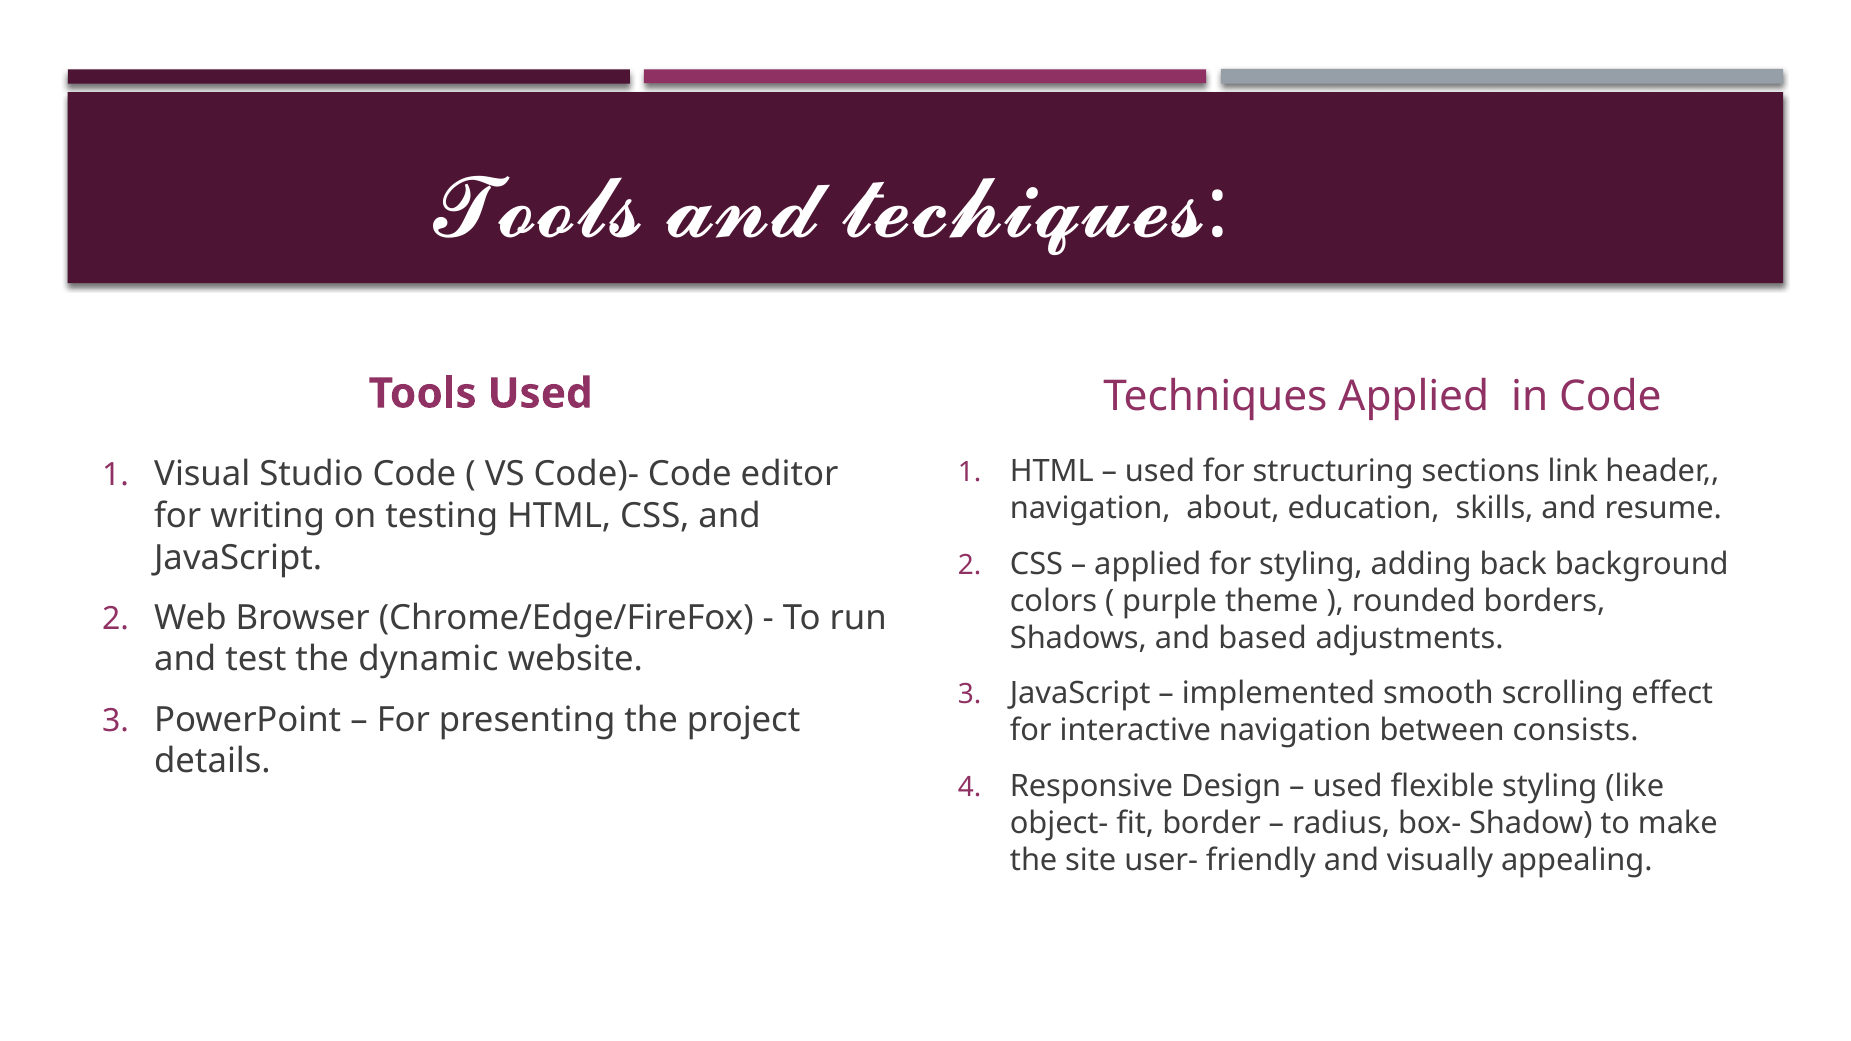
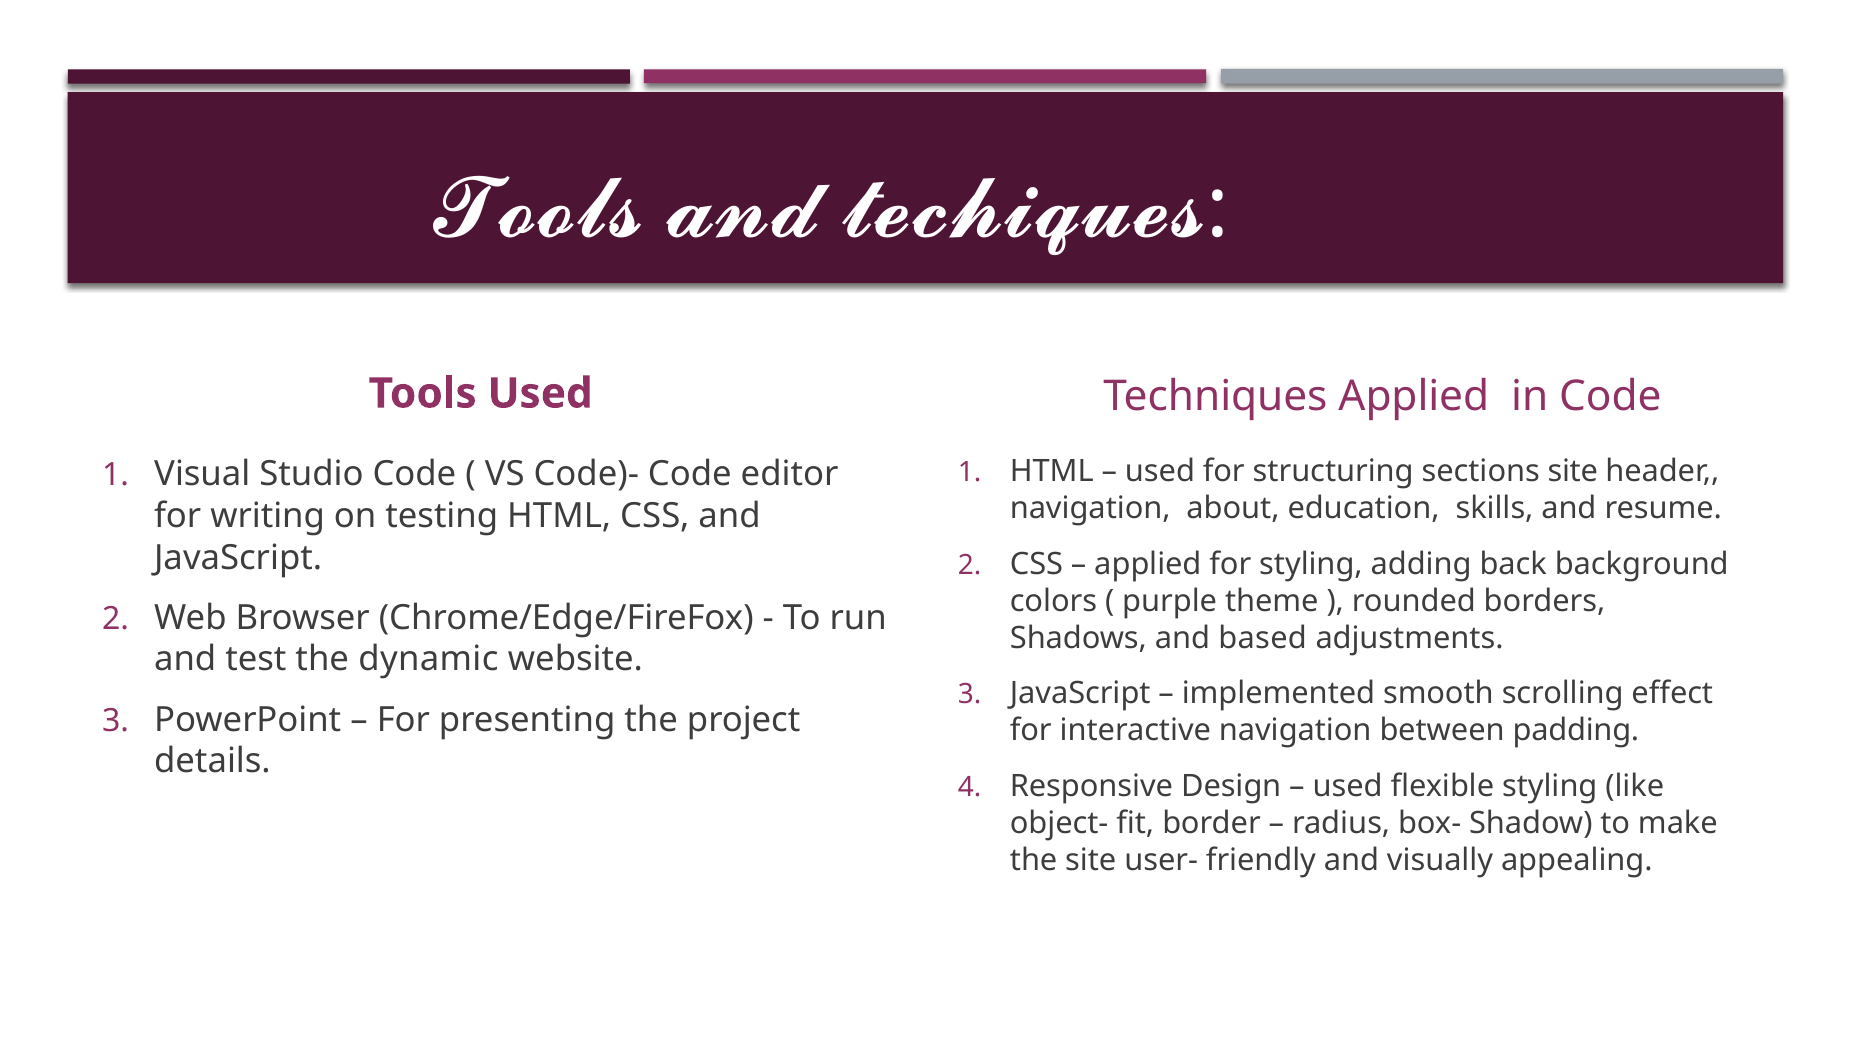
sections link: link -> site (1573, 472)
consists: consists -> padding (1576, 731)
